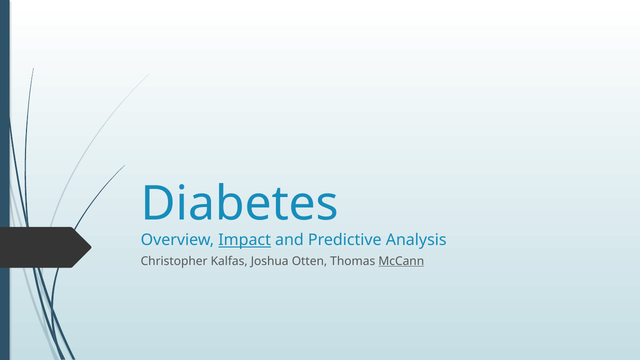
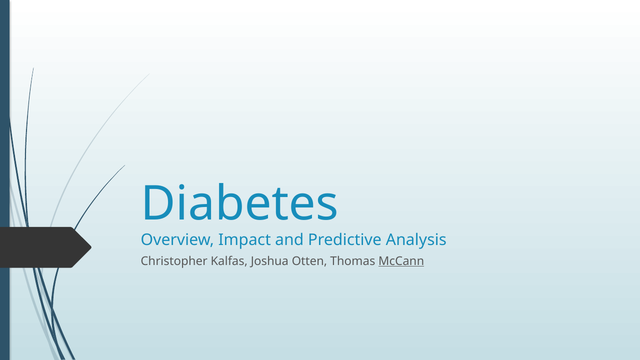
Impact underline: present -> none (245, 240)
